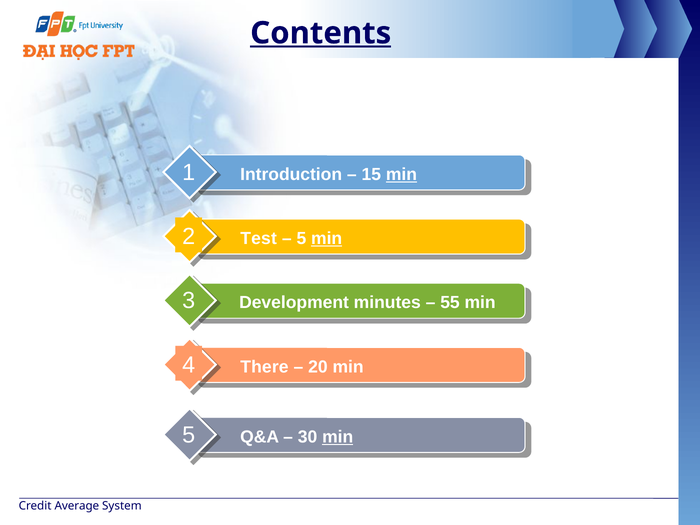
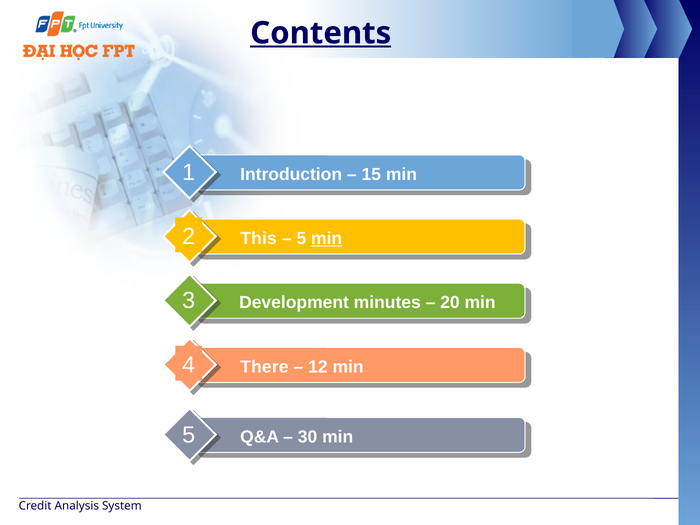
min underline: present -> none (401, 174)
Test: Test -> This (259, 239)
55: 55 -> 20 (450, 303)
20: 20 -> 12 (318, 367)
min underline: present -> none (338, 437)
Average: Average -> Analysis (77, 506)
